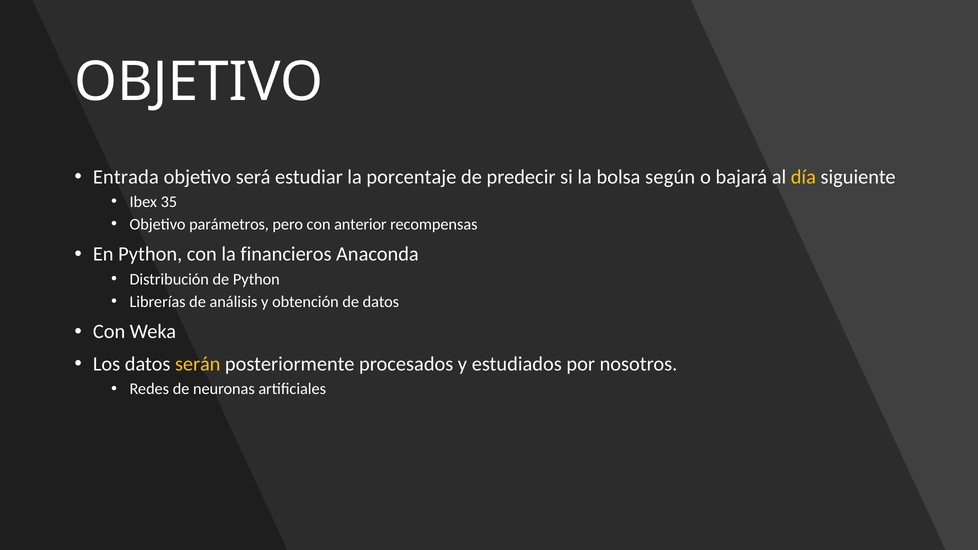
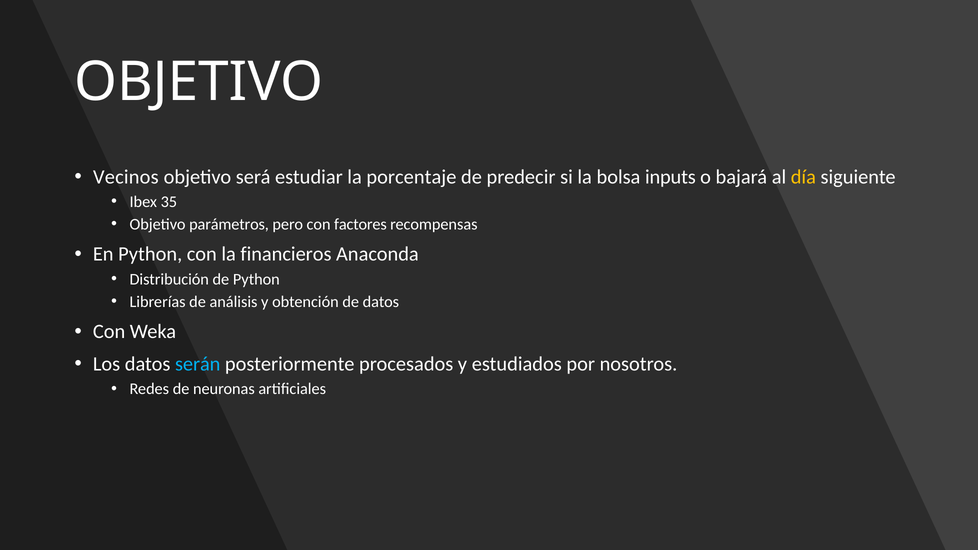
Entrada: Entrada -> Vecinos (126, 177)
según: según -> inputs (670, 177)
anterior: anterior -> factores (360, 224)
serán colour: yellow -> light blue (198, 364)
